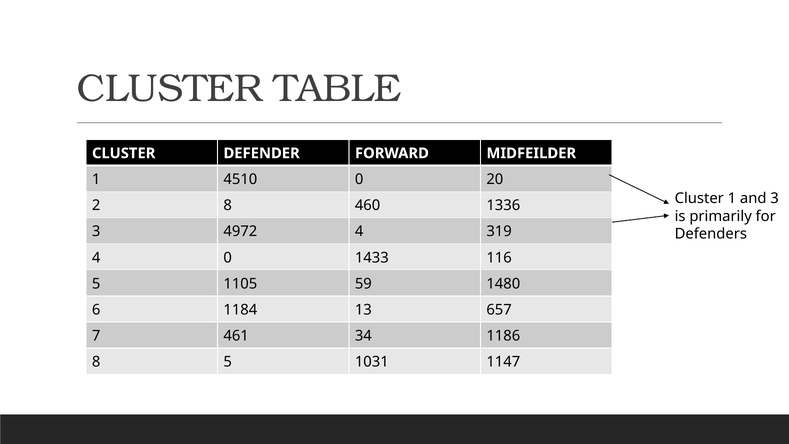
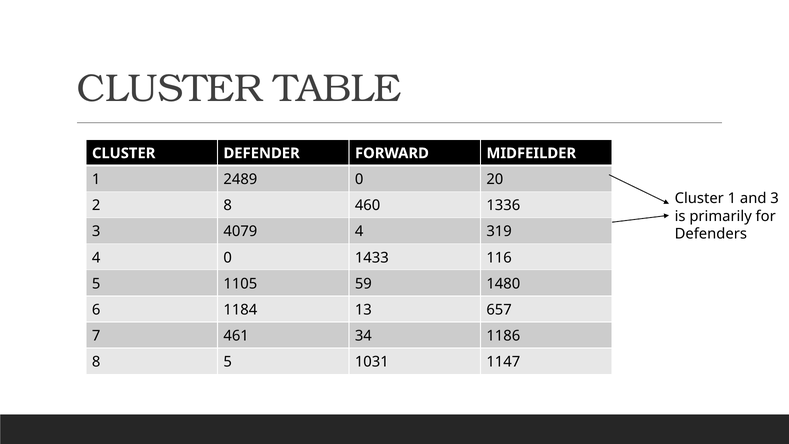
4510: 4510 -> 2489 (240, 179)
4972: 4972 -> 4079 (240, 231)
